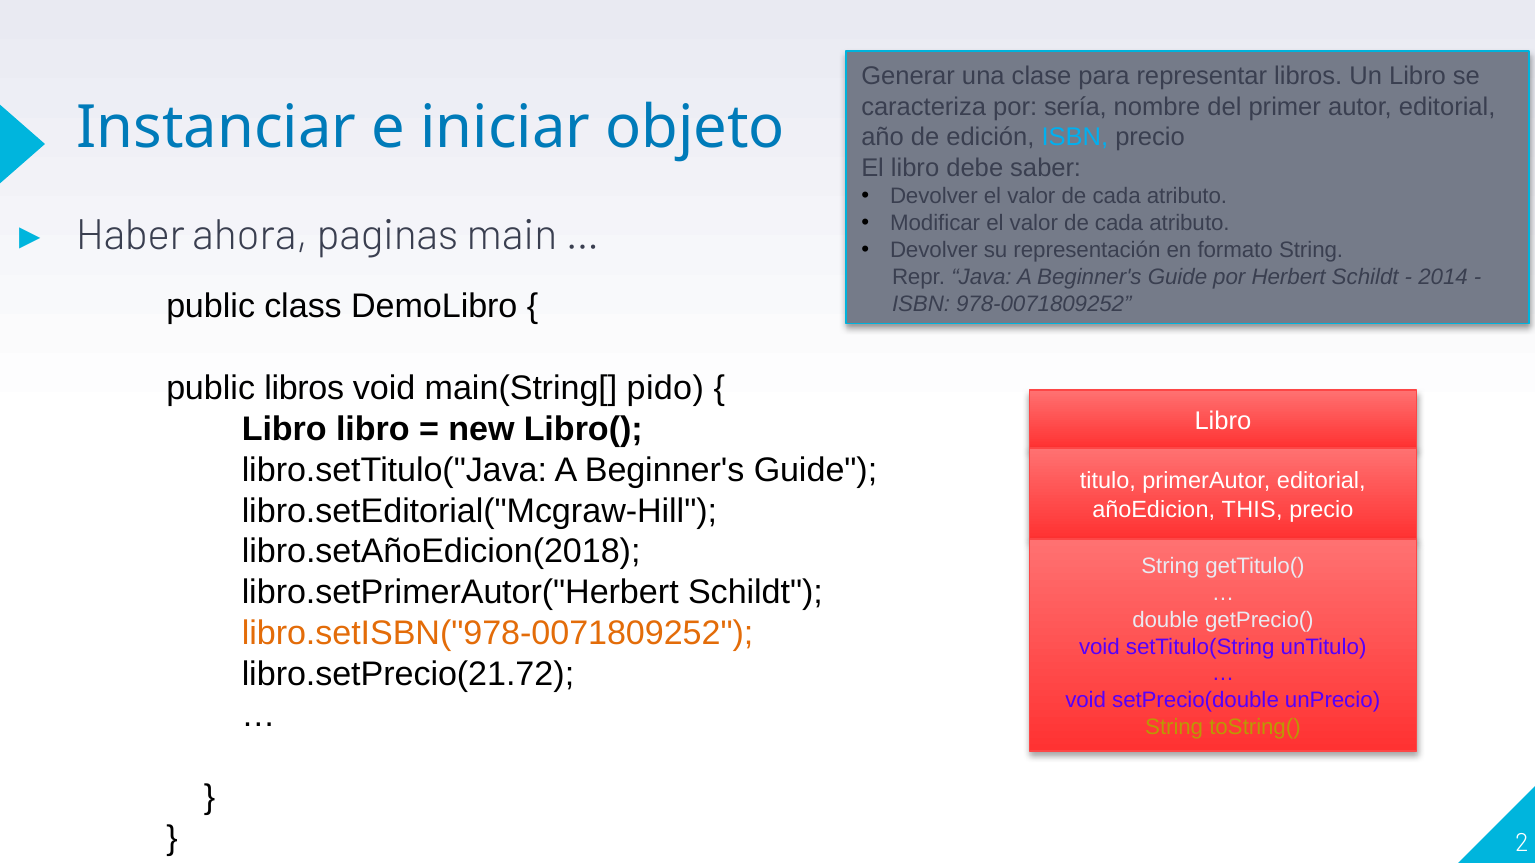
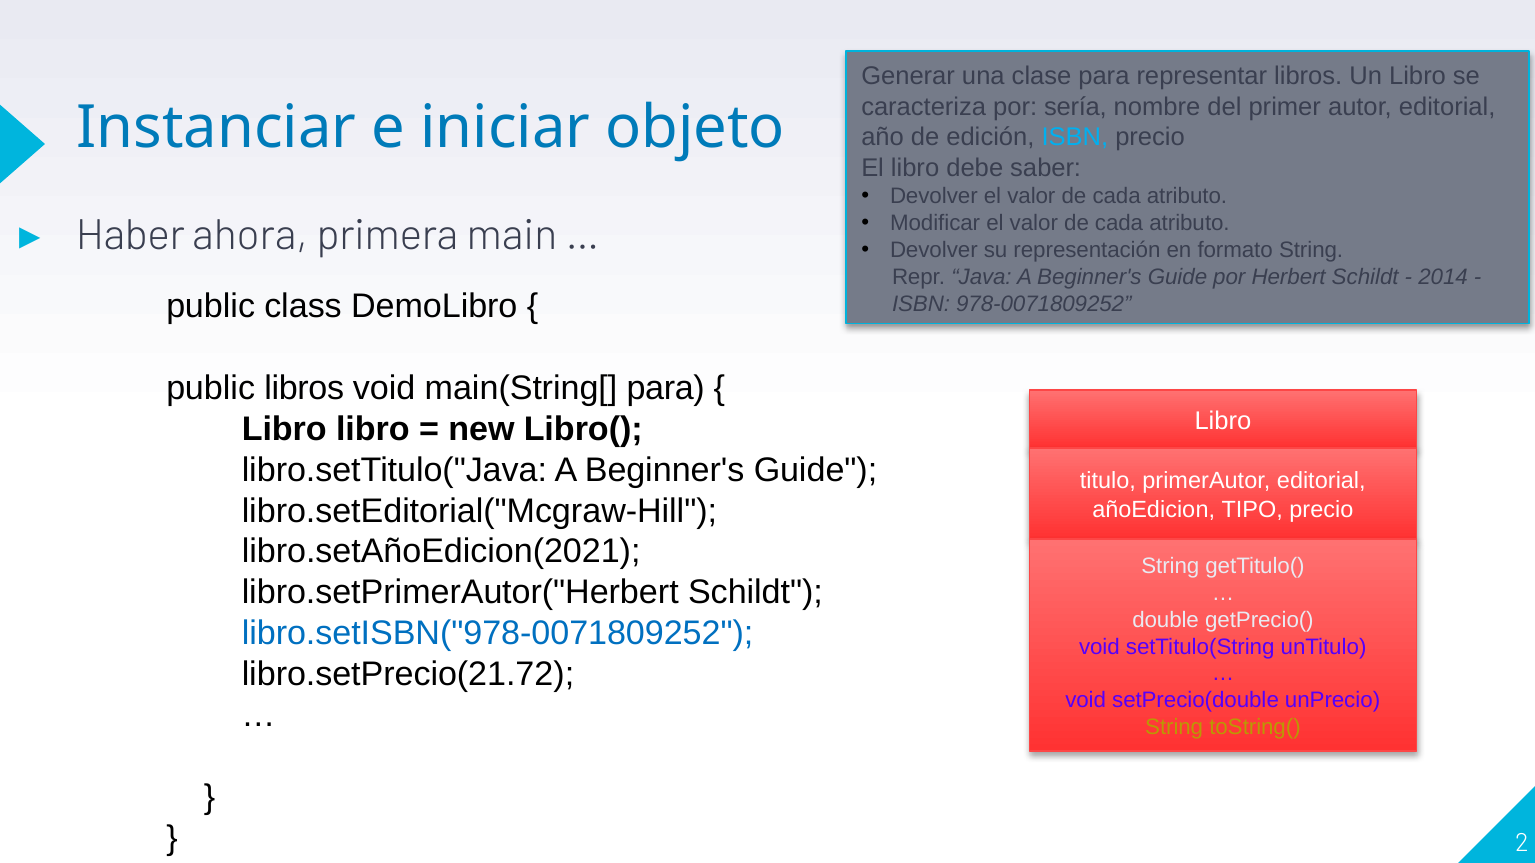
paginas: paginas -> primera (387, 235)
main(String[ pido: pido -> para (666, 388)
THIS: THIS -> TIPO (1252, 510)
libro.setAñoEdicion(2018: libro.setAñoEdicion(2018 -> libro.setAñoEdicion(2021 (441, 552)
libro.setISBN("978-0071809252 colour: orange -> blue (498, 634)
